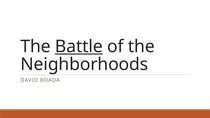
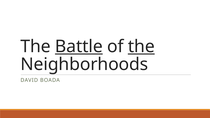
the underline: none -> present (141, 47)
